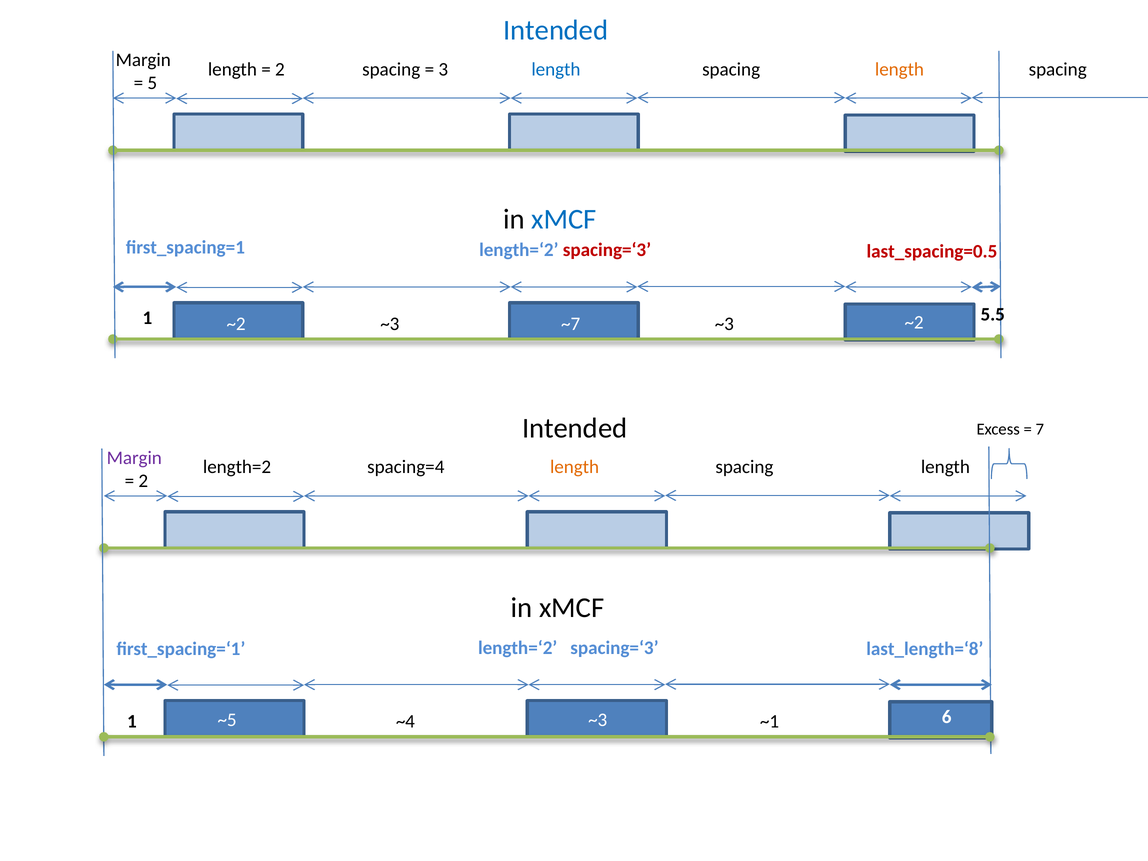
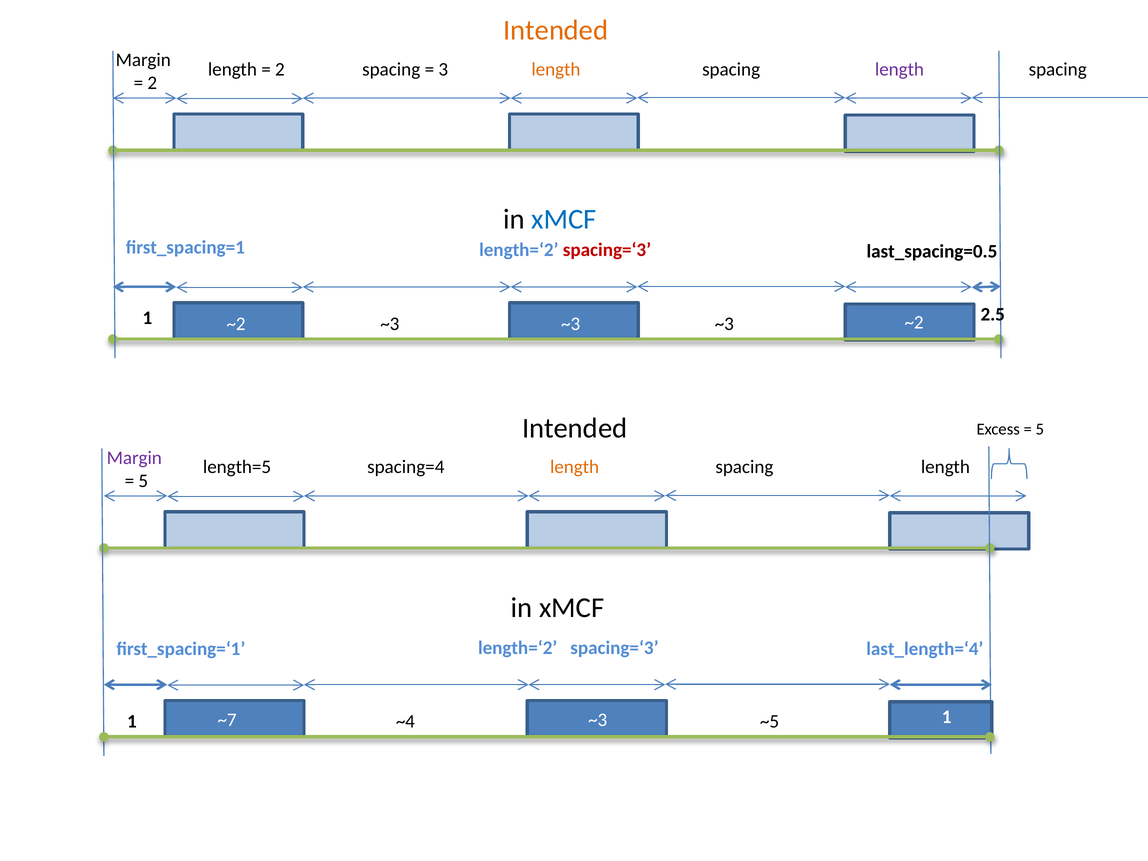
Intended colour: blue -> orange (556, 30)
length colour: blue -> orange (556, 69)
length colour: orange -> purple (899, 69)
5: 5 -> 2 (152, 83)
last_spacing=0.5 colour: red -> black (932, 251)
5.5: 5.5 -> 2.5 (993, 315)
~2 ~7: ~7 -> ~3 (571, 324)
7: 7 -> 5 (1040, 429)
length=2: length=2 -> length=5 (237, 467)
2: 2 -> 5 (143, 481)
last_length=‘8: last_length=‘8 -> last_length=‘4 (925, 649)
~5: ~5 -> ~7 (227, 720)
~1: ~1 -> ~5 (770, 721)
1 6: 6 -> 1 (947, 717)
